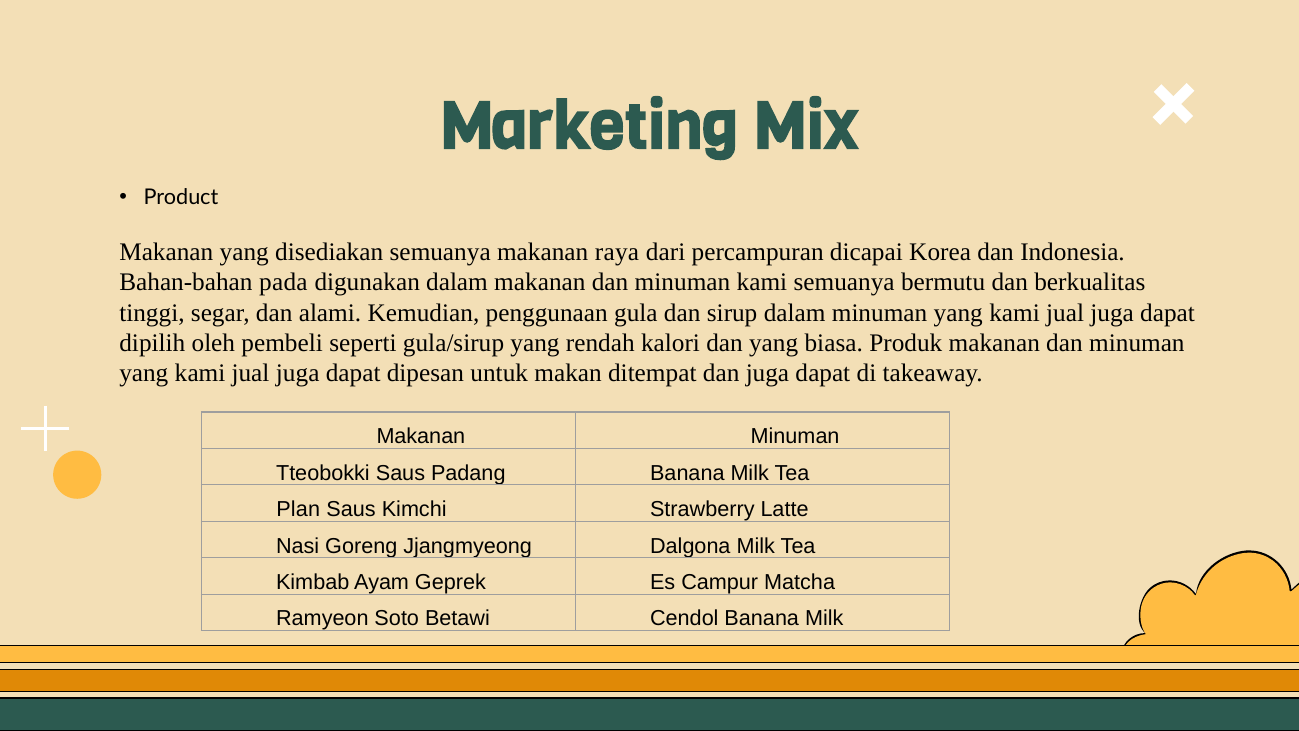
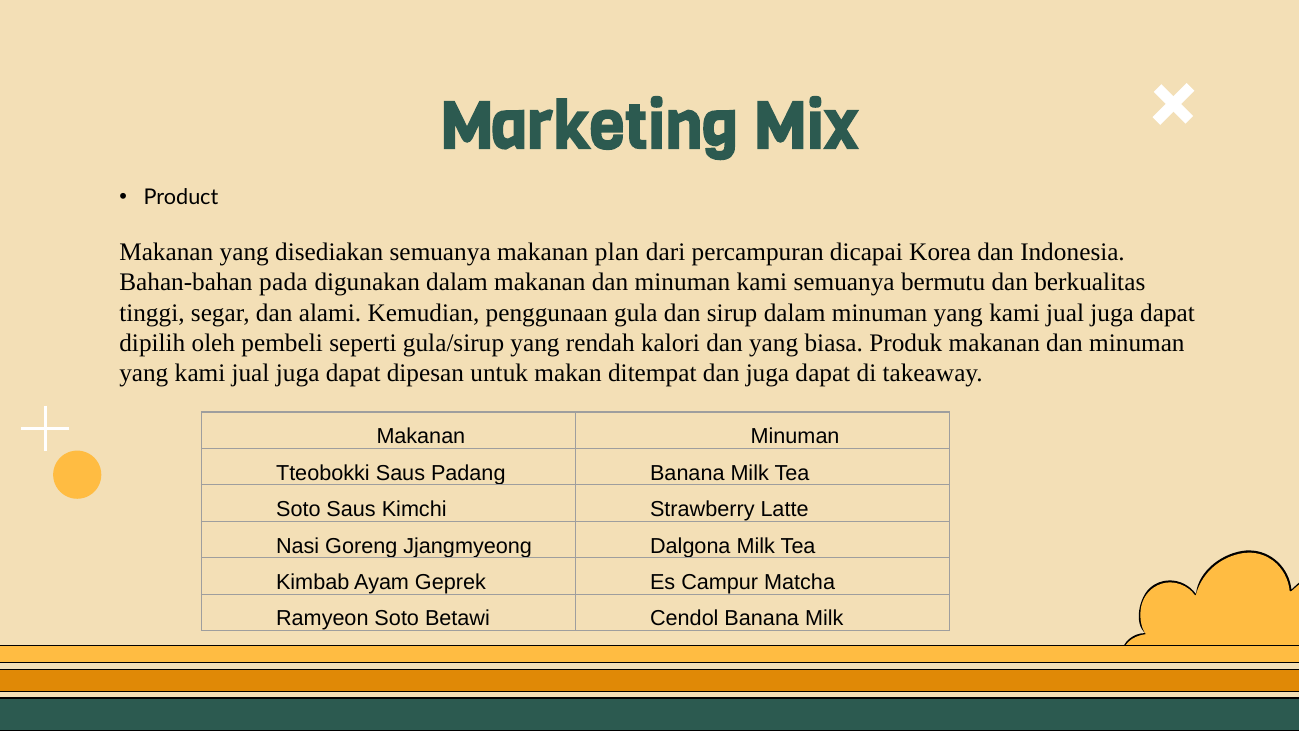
raya: raya -> plan (617, 252)
Plan: Plan -> Soto (298, 509)
